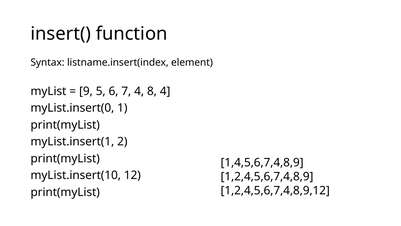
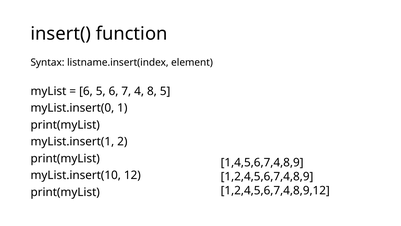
9: 9 -> 6 (86, 91)
8 4: 4 -> 5 (165, 91)
